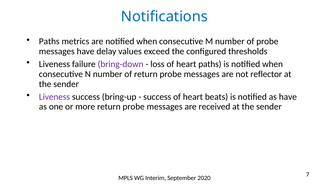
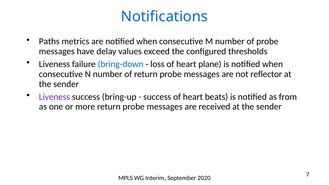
bring-down colour: purple -> blue (121, 64)
heart paths: paths -> plane (210, 64)
as have: have -> from (288, 97)
